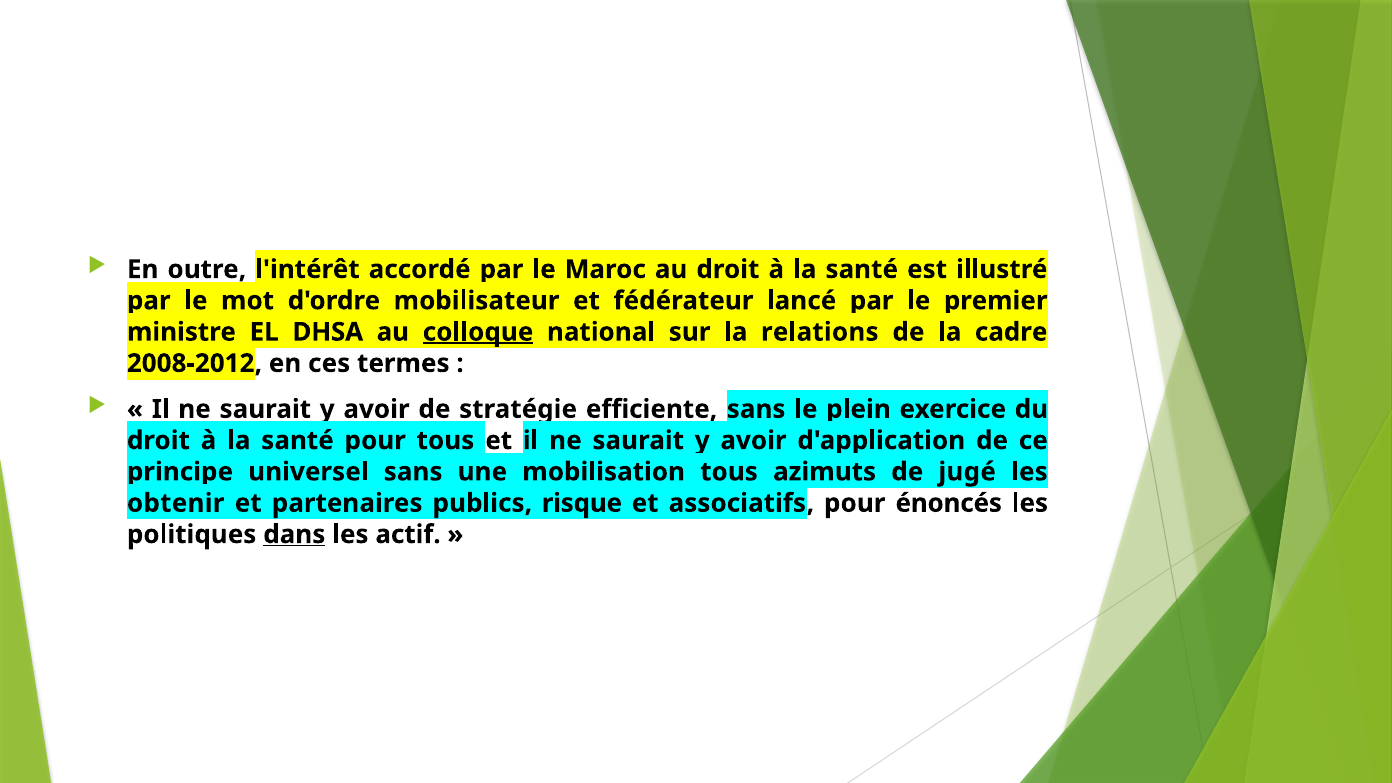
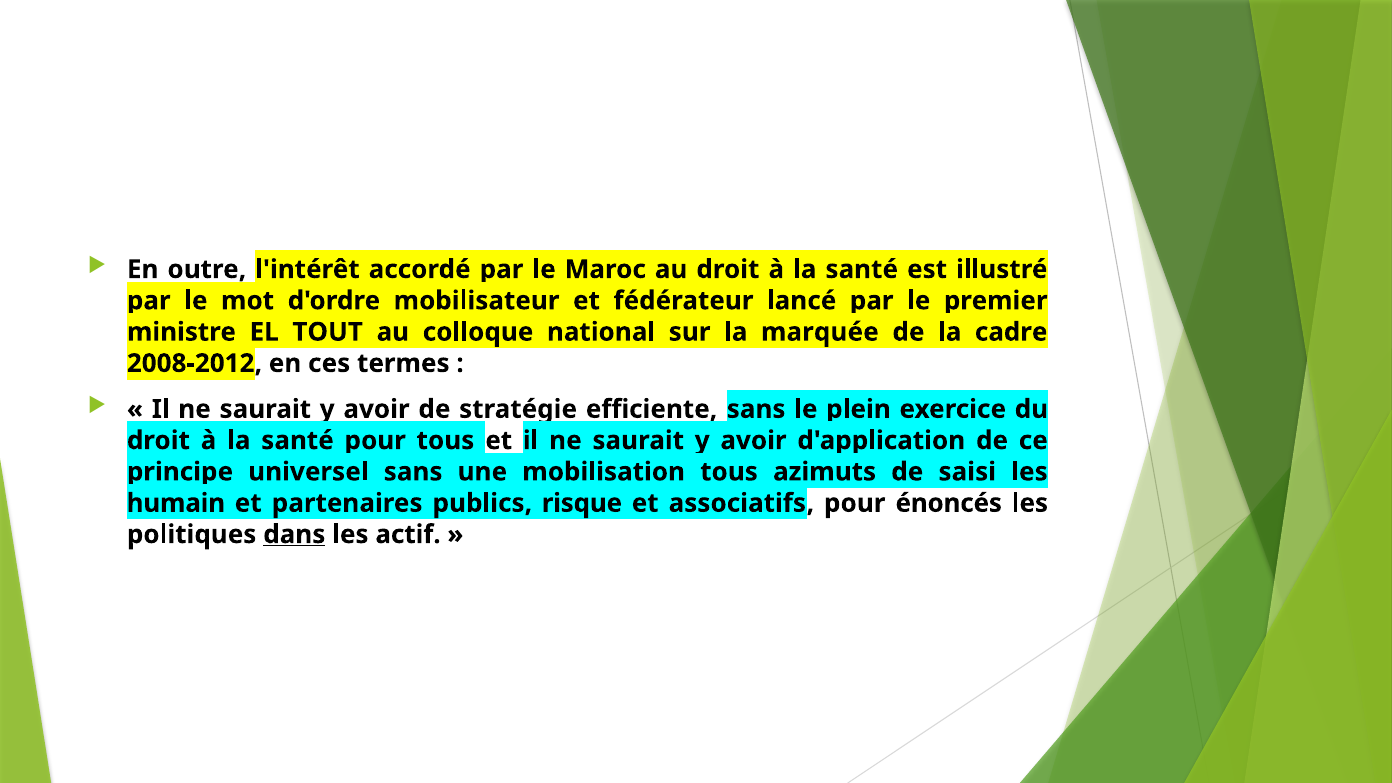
DHSA: DHSA -> TOUT (328, 332)
colloque underline: present -> none (478, 332)
relations: relations -> marquée (820, 332)
jugé: jugé -> saisi (967, 472)
obtenir: obtenir -> humain (176, 503)
